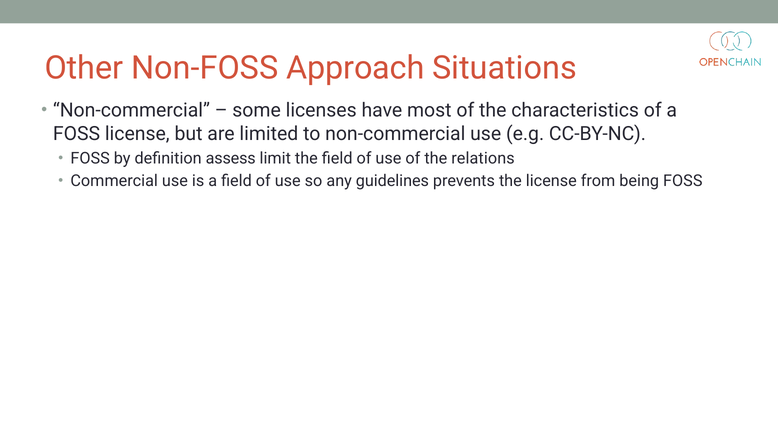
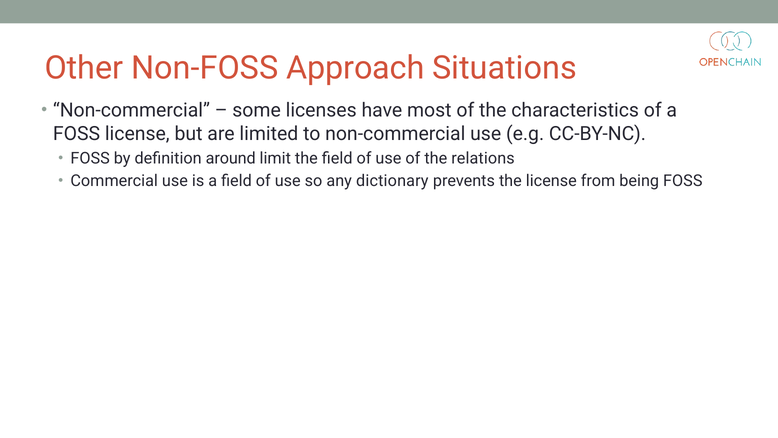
assess: assess -> around (231, 158)
guidelines: guidelines -> dictionary (392, 181)
